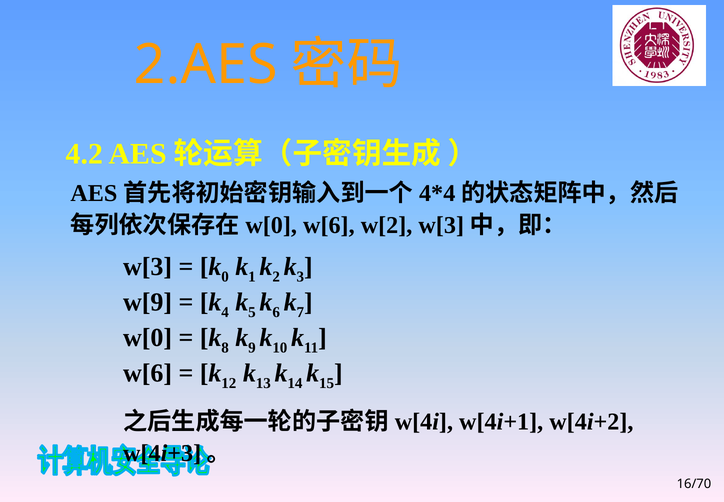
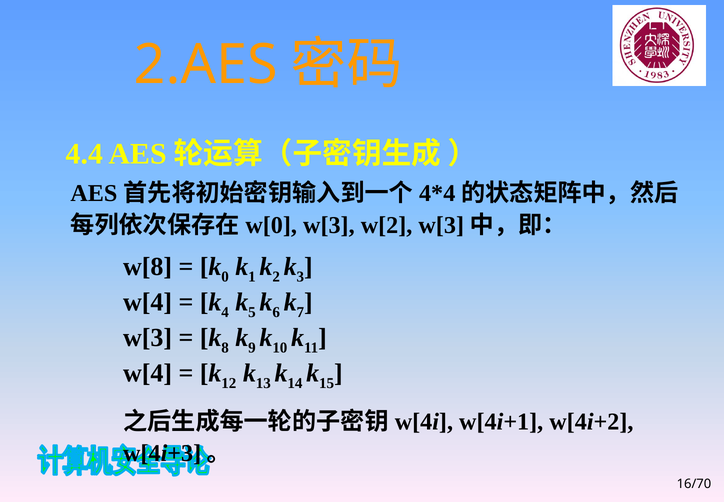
4.2: 4.2 -> 4.4 (84, 154)
w[6: w[6 -> w[3 (329, 225)
w[3: w[3 -> w[8 (148, 266)
w[9: w[9 -> w[4 (148, 302)
w[0: w[0 -> w[3 (148, 337)
w[6: w[6 -> w[4 (148, 373)
